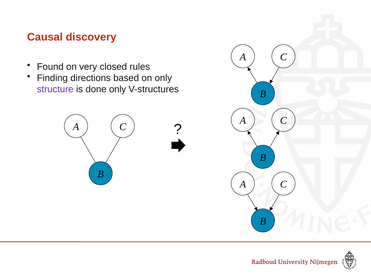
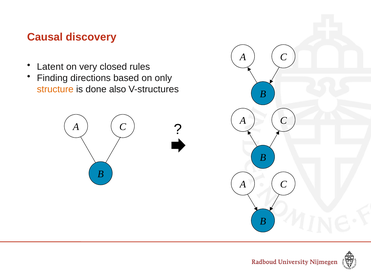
Found: Found -> Latent (50, 67)
structure colour: purple -> orange (55, 89)
done only: only -> also (118, 89)
